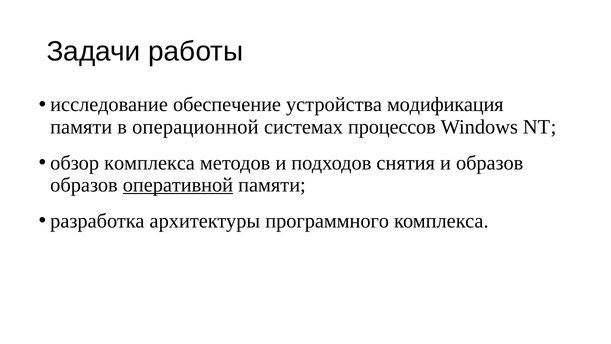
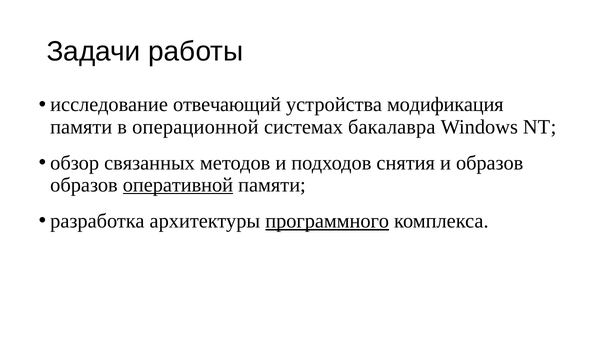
обеспечение: обеспечение -> отвечающий (227, 105)
процессов: процессов -> бакалавра (392, 127)
обзор комплекса: комплекса -> связанных (150, 163)
программного underline: none -> present (327, 221)
